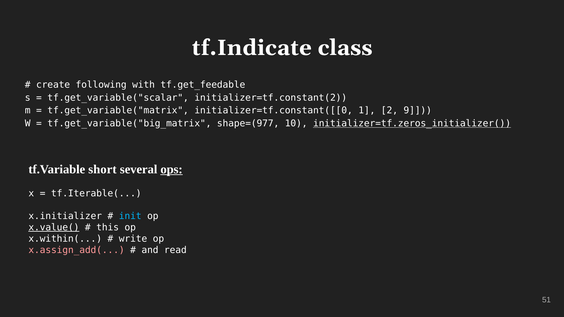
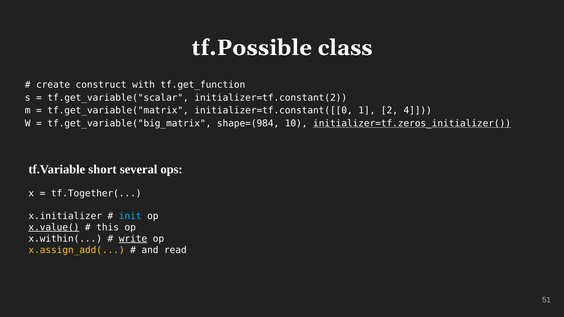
tf.Indicate: tf.Indicate -> tf.Possible (252, 48)
following: following -> construct (101, 85)
tf.get_feedable: tf.get_feedable -> tf.get_function (203, 85)
9: 9 -> 4 (418, 111)
shape=(977: shape=(977 -> shape=(984 (248, 124)
ops underline: present -> none (172, 170)
tf.Iterable(: tf.Iterable( -> tf.Together( (96, 194)
write underline: none -> present (133, 239)
x.assign_add( colour: pink -> yellow (77, 250)
